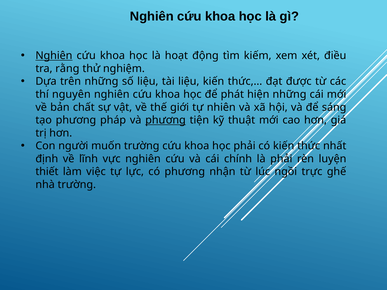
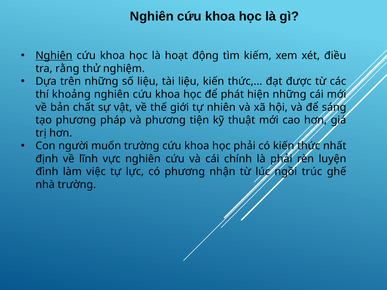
nguyên: nguyên -> khoảng (71, 94)
phương underline: present -> none (166, 120)
thiết: thiết -> đình (47, 172)
trực: trực -> trúc (312, 172)
